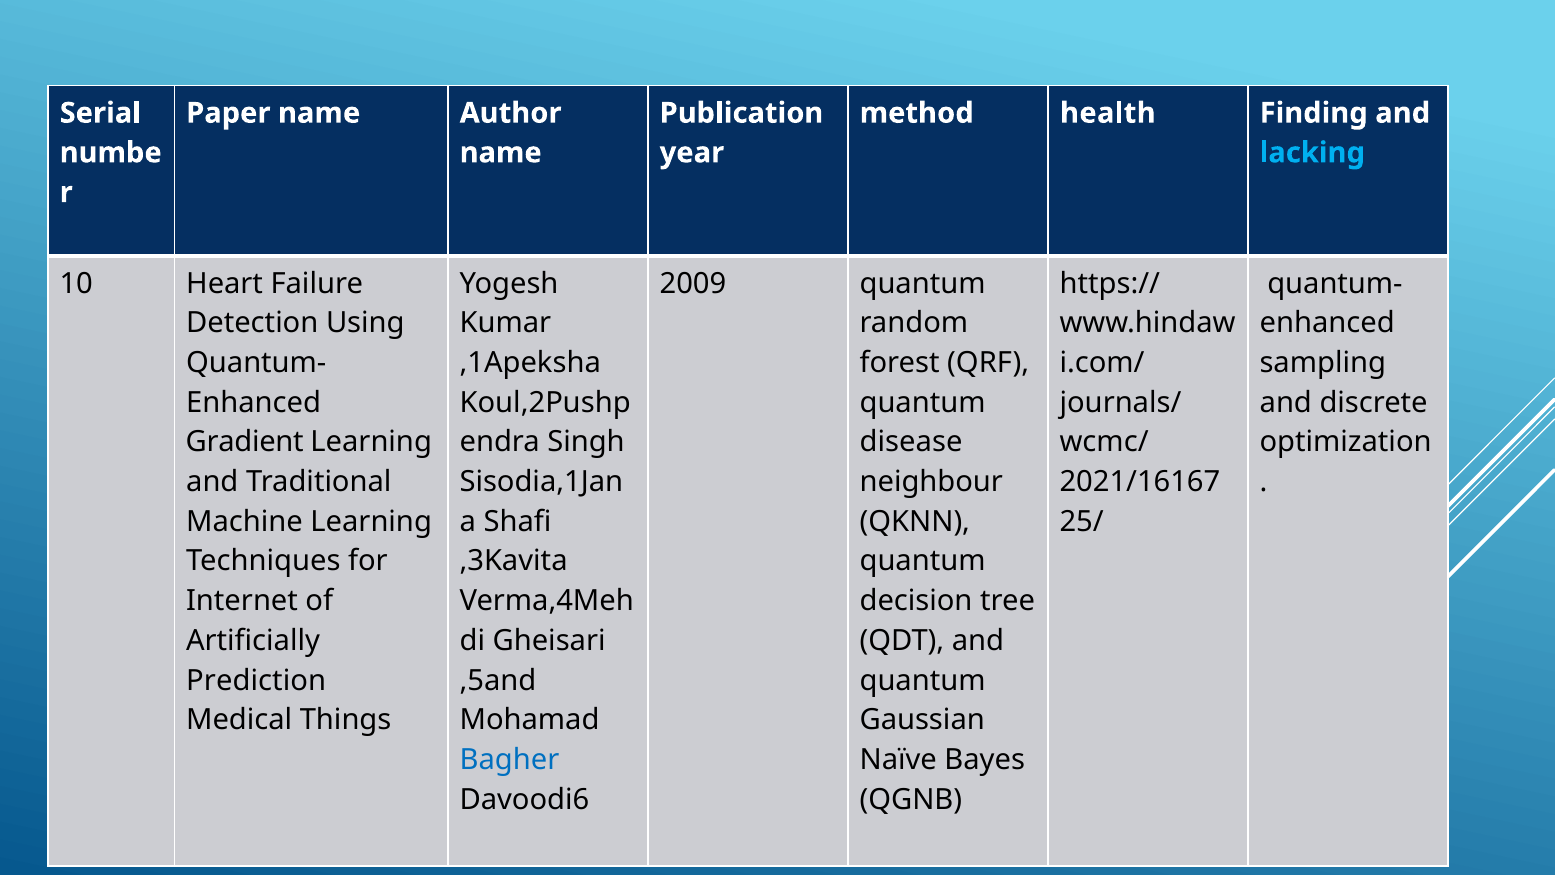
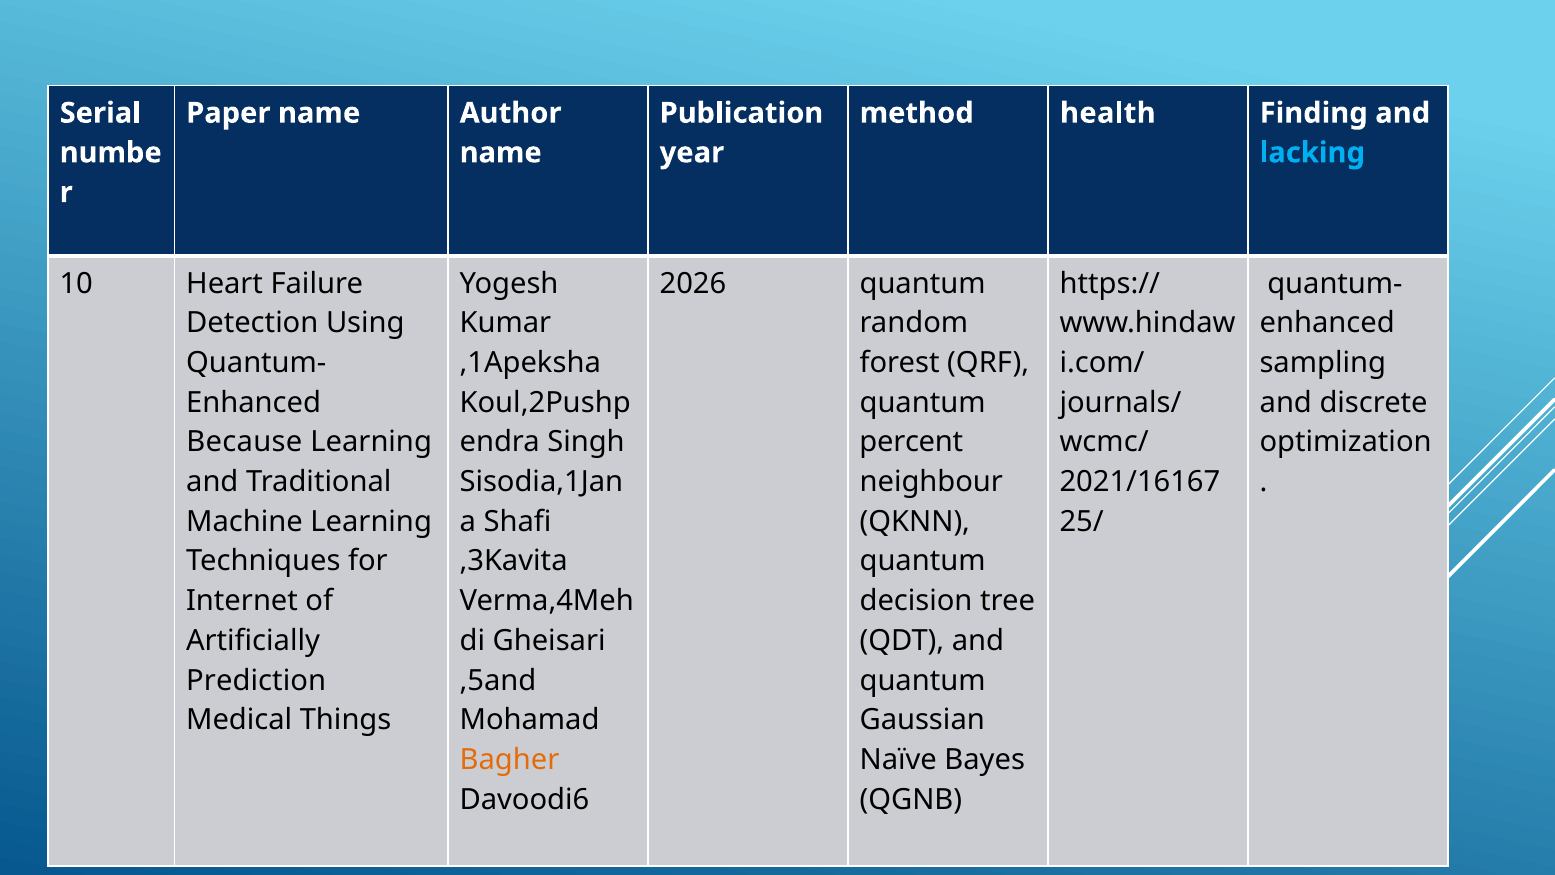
2009: 2009 -> 2026 (693, 283)
Gradient: Gradient -> Because (244, 442)
disease: disease -> percent (911, 442)
Bagher colour: blue -> orange (509, 759)
